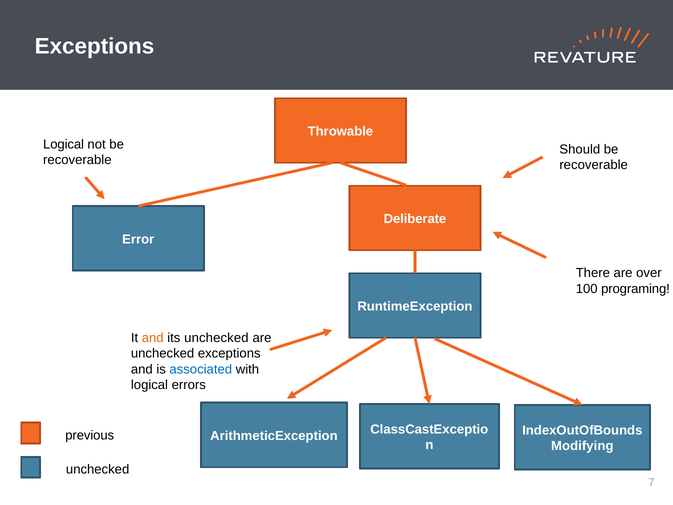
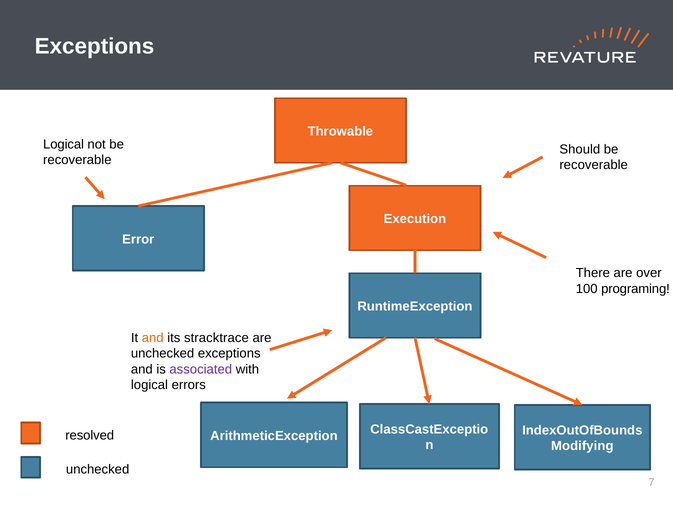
Deliberate: Deliberate -> Execution (415, 219)
its unchecked: unchecked -> stracktrace (216, 338)
associated colour: blue -> purple (201, 369)
previous: previous -> resolved (90, 435)
